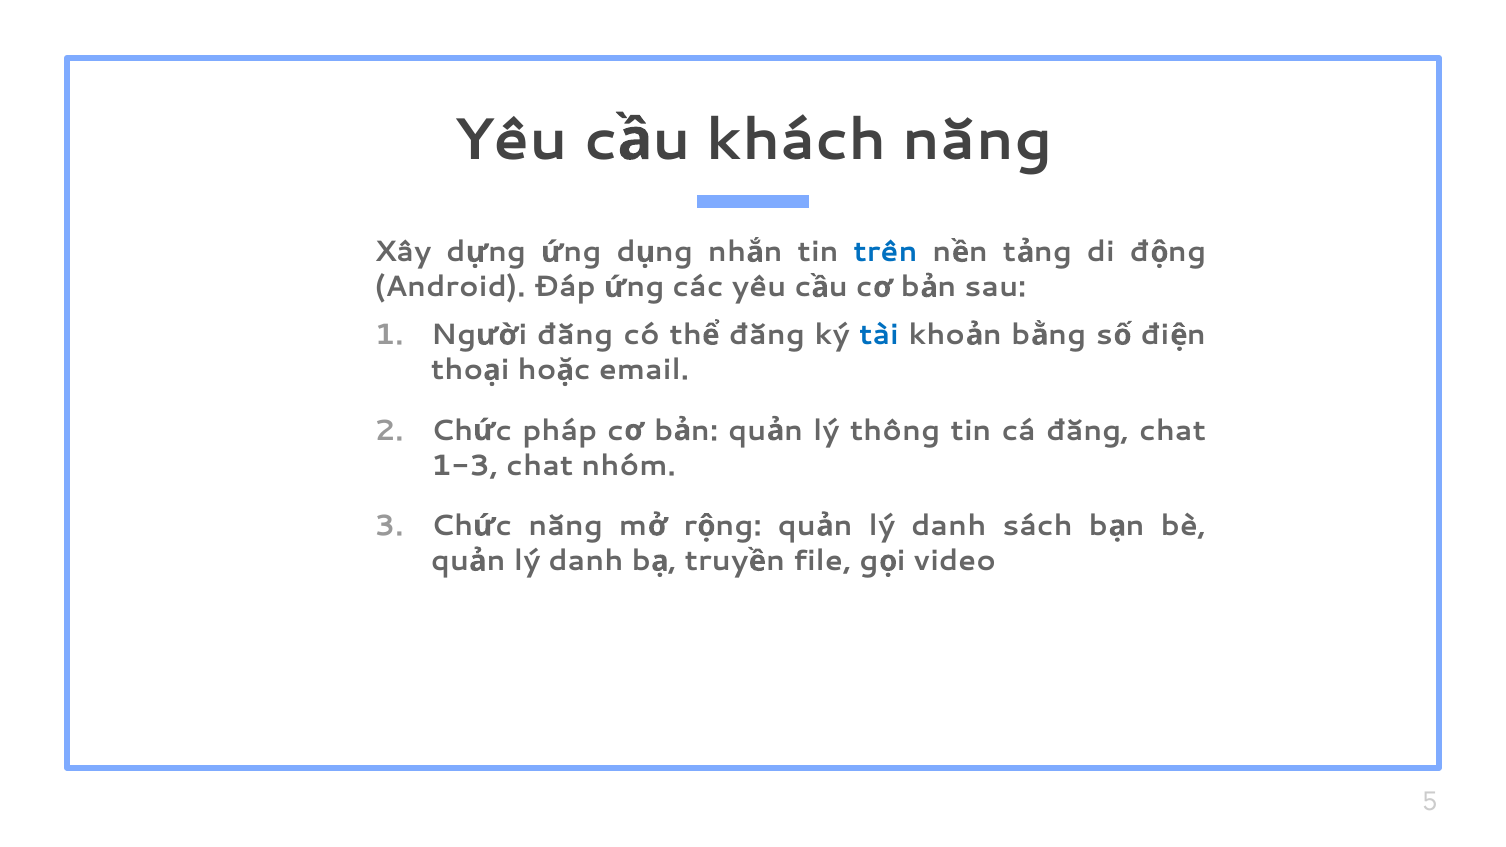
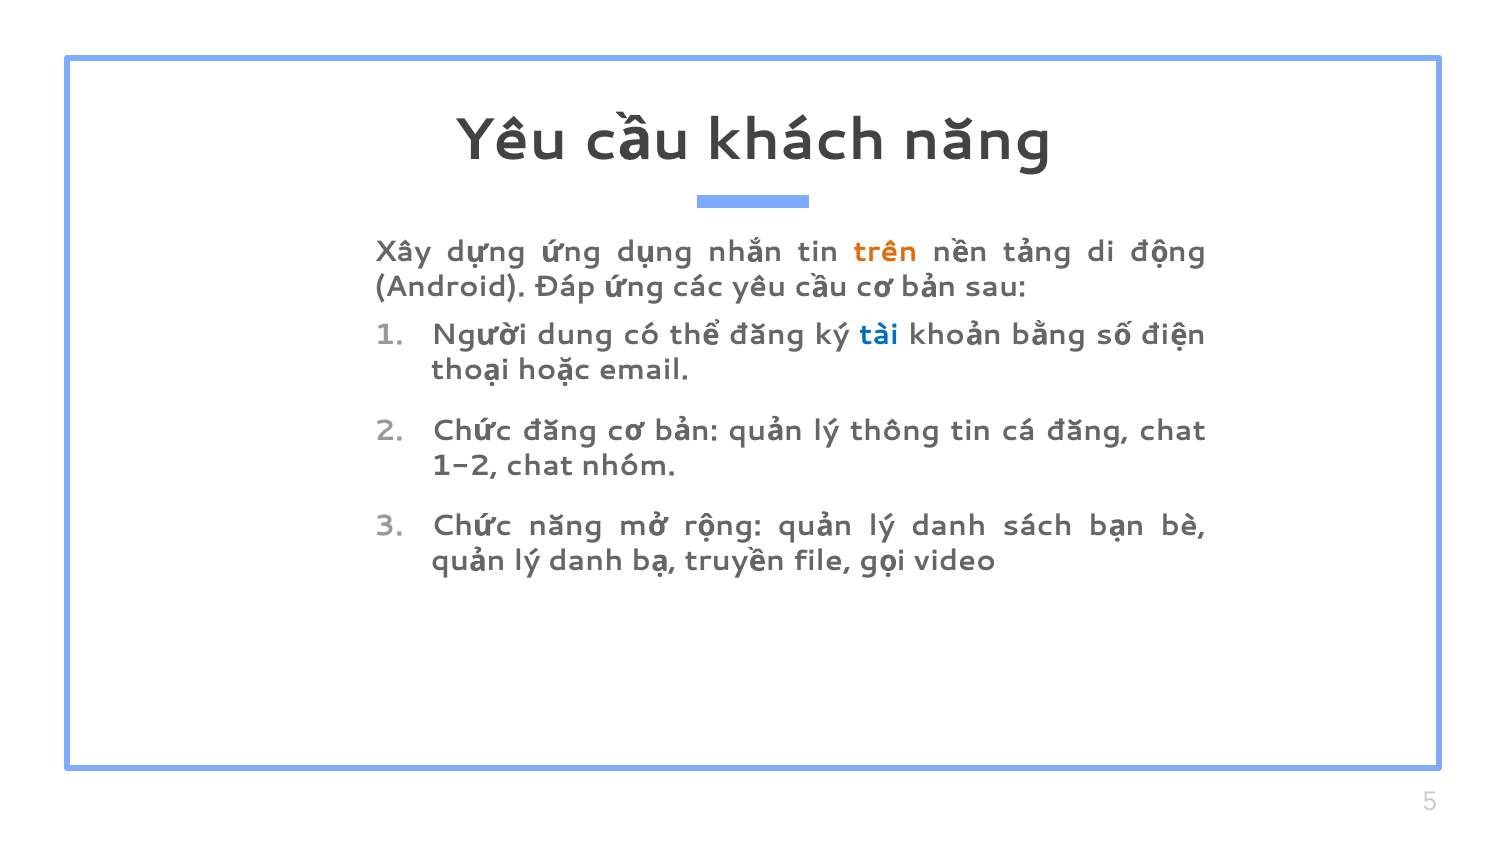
trên colour: blue -> orange (885, 252)
đăng: đăng -> dung (575, 335)
pháp: pháp -> đăng (560, 431)
1-3: 1-3 -> 1-2 (465, 466)
